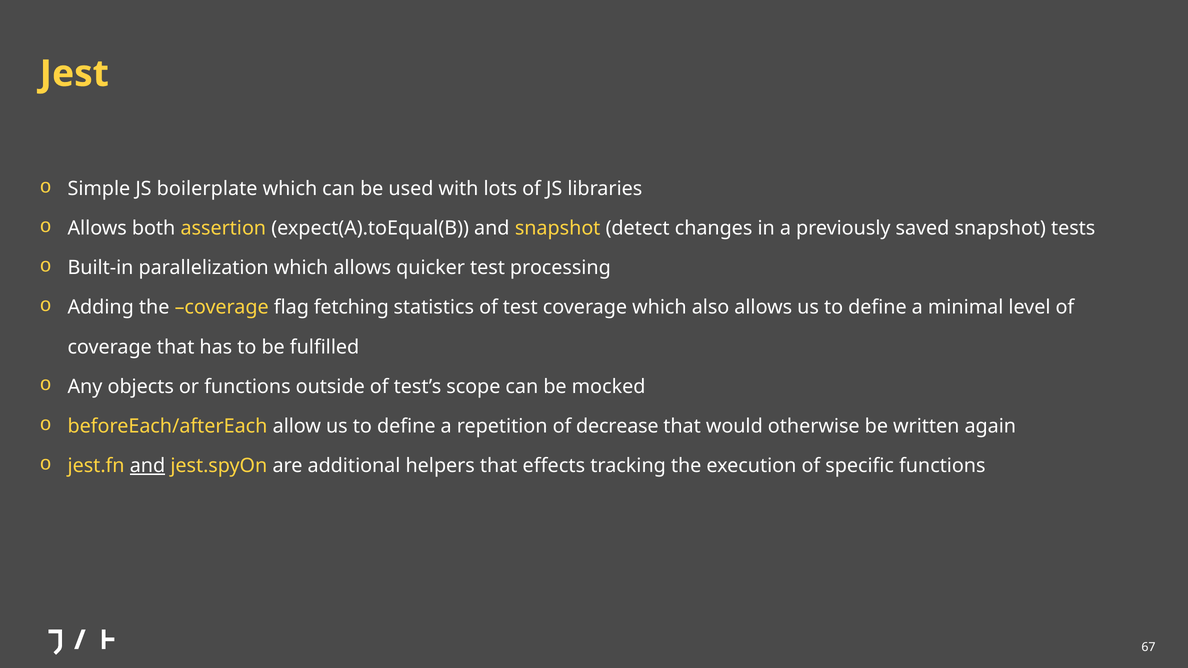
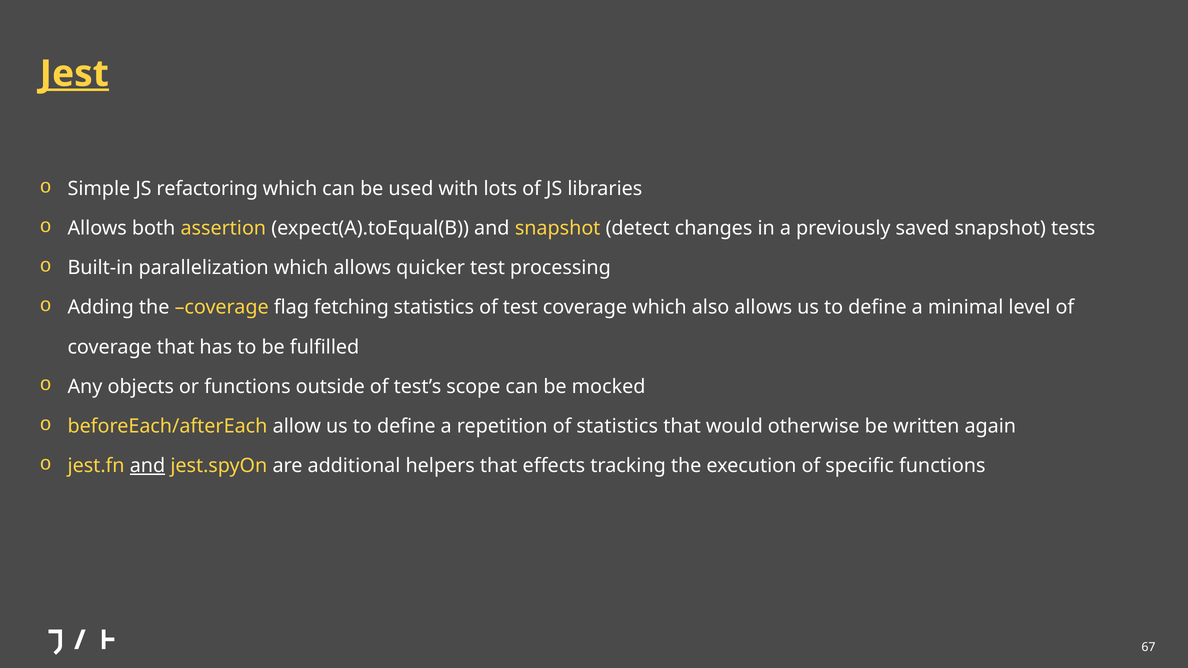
Jest underline: none -> present (74, 74)
boilerplate: boilerplate -> refactoring (207, 189)
of decrease: decrease -> statistics (617, 426)
